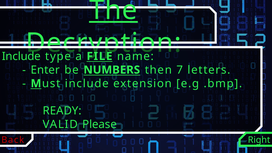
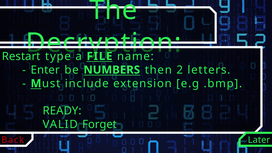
The underline: present -> none (113, 10)
Include: Include -> Restart (21, 56)
7: 7 -> 2 (180, 70)
Please: Please -> Forget (100, 124)
Right: Right -> Later (259, 140)
